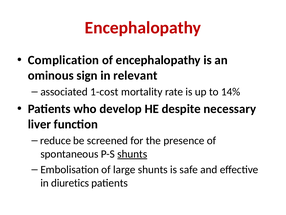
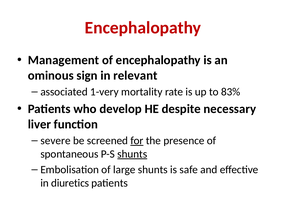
Complication: Complication -> Management (64, 60)
1-cost: 1-cost -> 1-very (104, 92)
14%: 14% -> 83% (231, 92)
reduce: reduce -> severe (55, 140)
for underline: none -> present (137, 140)
